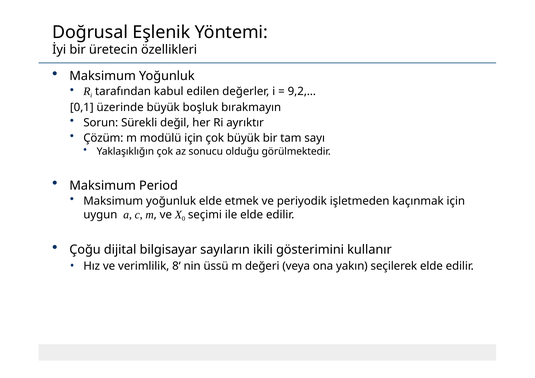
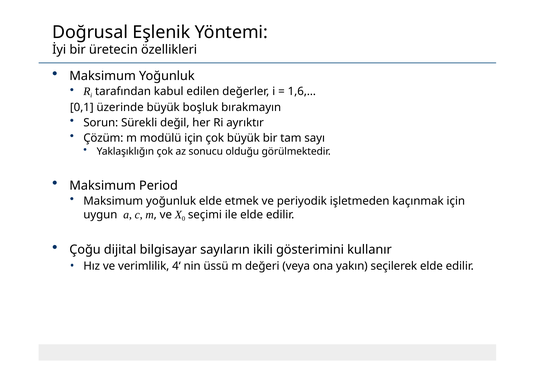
9,2,…: 9,2,… -> 1,6,… (302, 91)
8‘: 8‘ -> 4‘ (176, 266)
